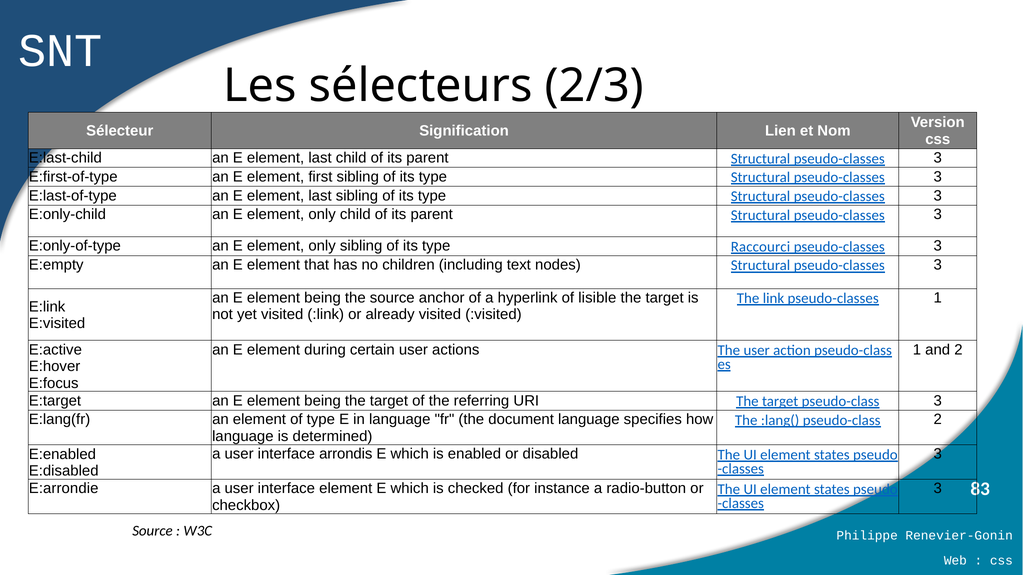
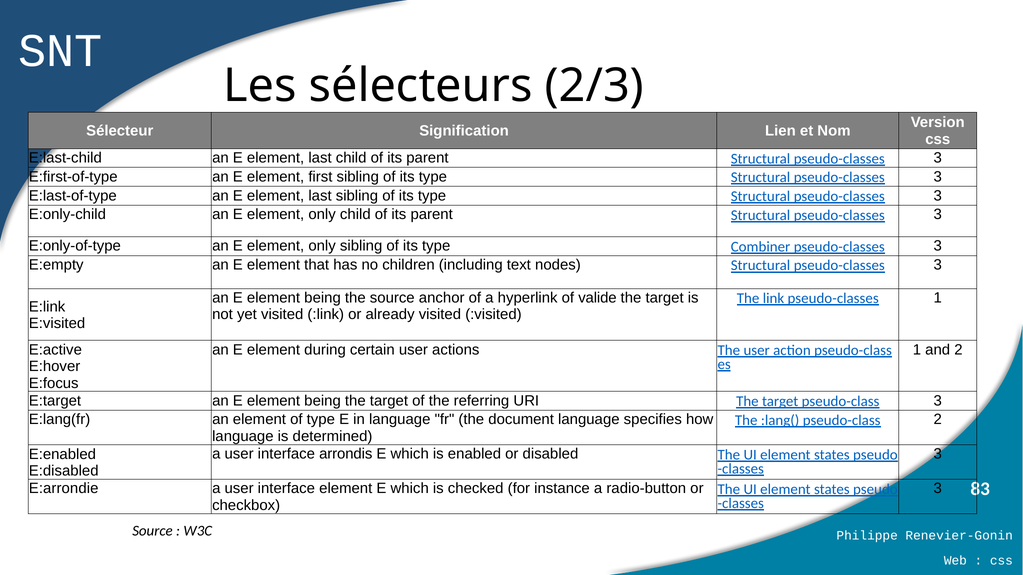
Raccourci: Raccourci -> Combiner (761, 247)
lisible: lisible -> valide (597, 298)
